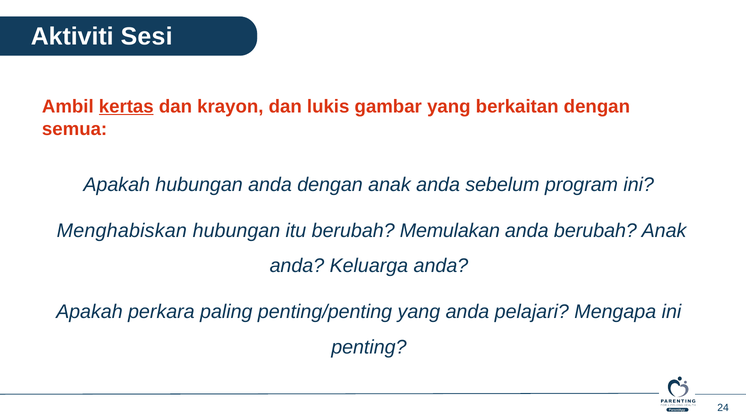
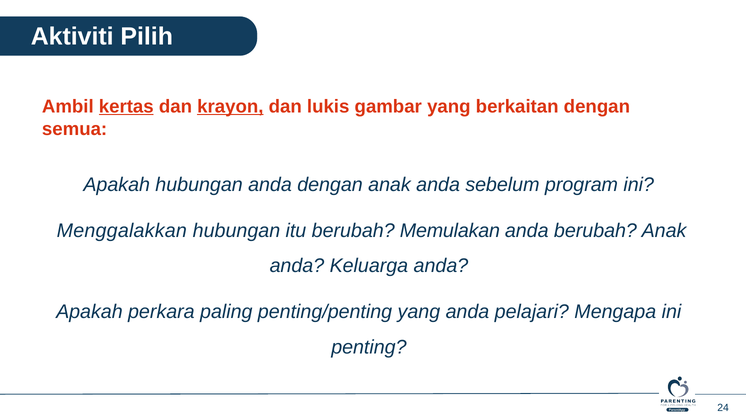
Sesi: Sesi -> Pilih (147, 36)
krayon underline: none -> present (230, 107)
Menghabiskan: Menghabiskan -> Menggalakkan (122, 230)
